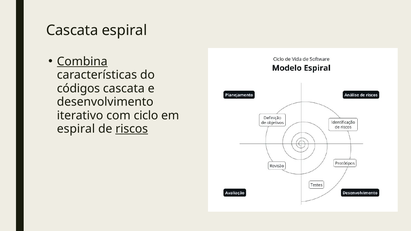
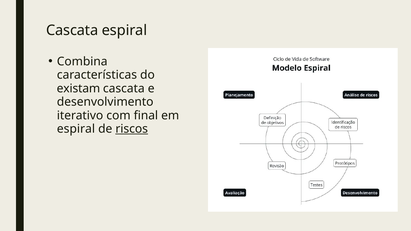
Combina underline: present -> none (82, 61)
códigos: códigos -> existam (78, 88)
ciclo: ciclo -> final (146, 116)
